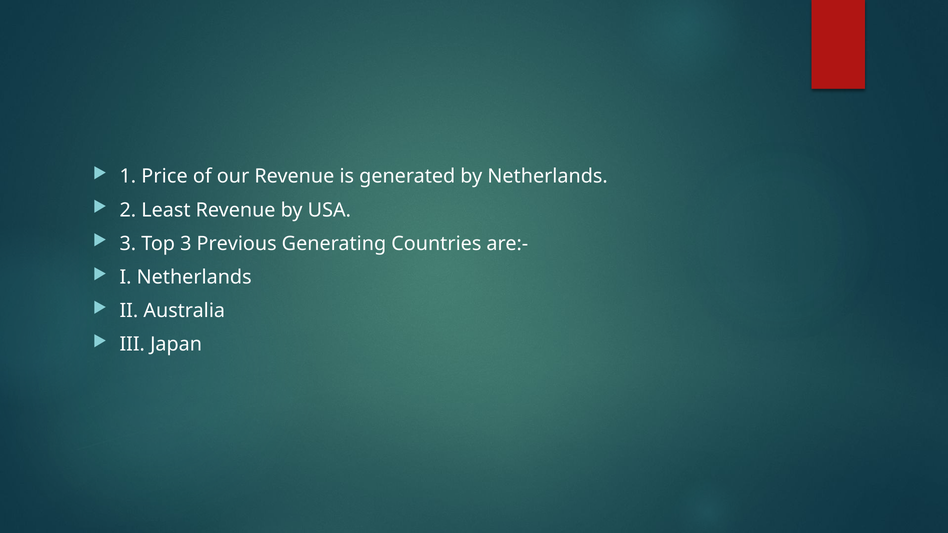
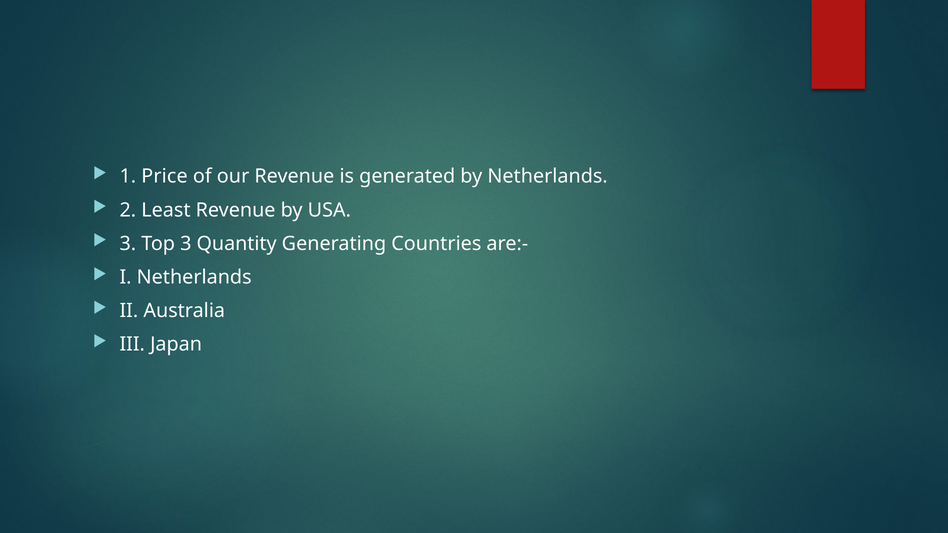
Previous: Previous -> Quantity (237, 244)
